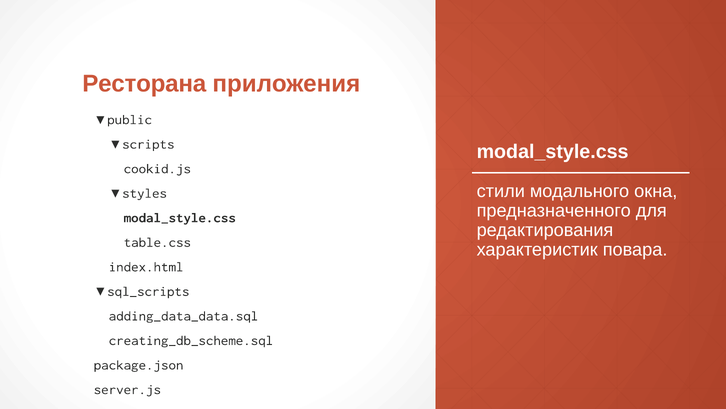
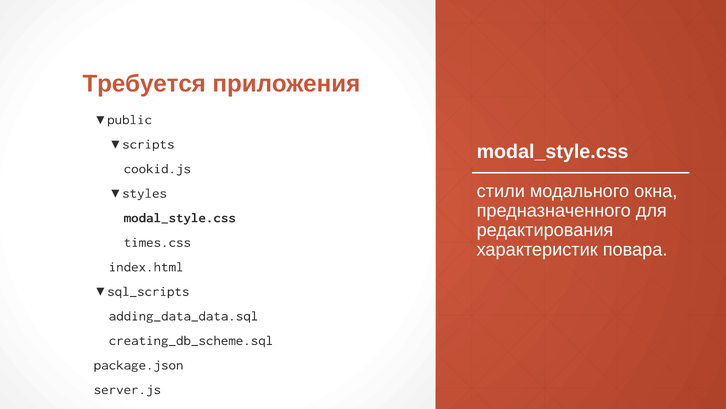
Ресторана: Ресторана -> Требуется (144, 84)
table.css: table.css -> times.css (157, 242)
